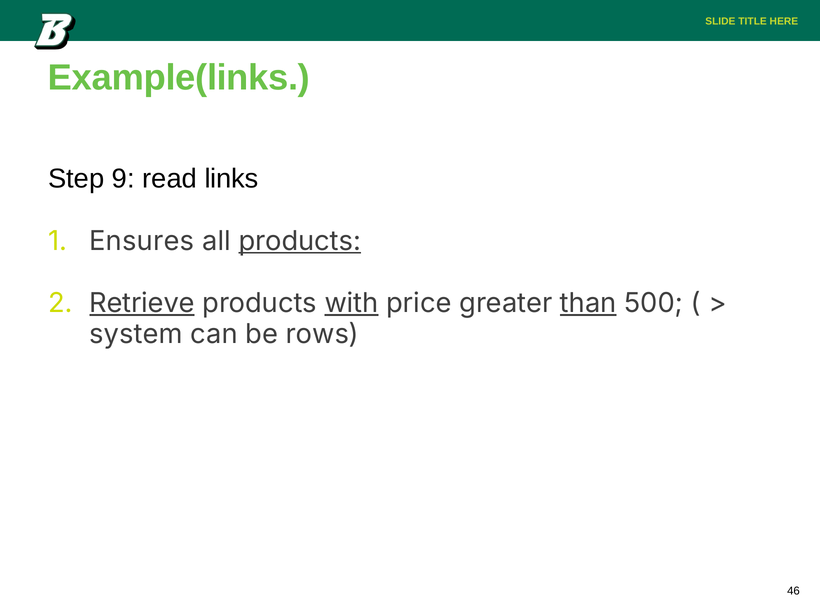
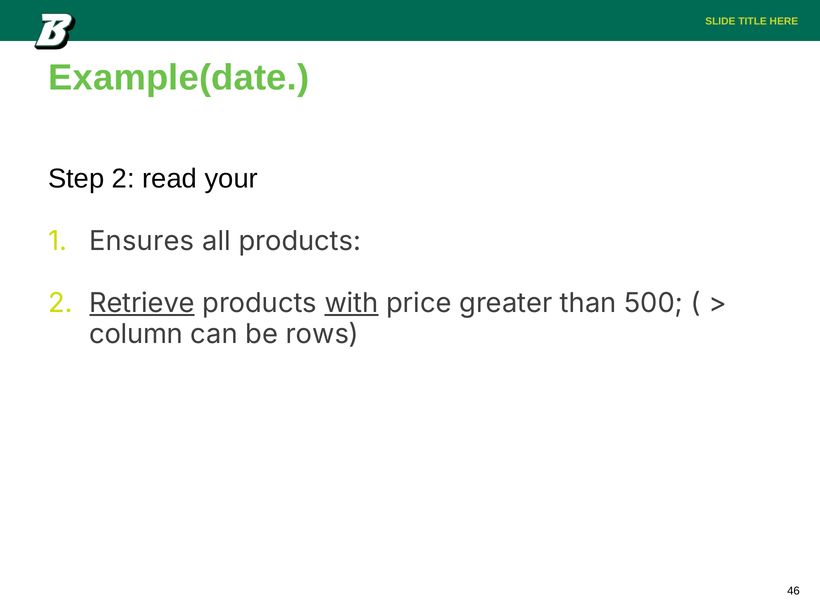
Example(links: Example(links -> Example(date (179, 77)
Step 9: 9 -> 2 (123, 179)
links: links -> your (231, 179)
products underline: present -> none (300, 241)
than underline: present -> none (588, 303)
system: system -> column (136, 334)
